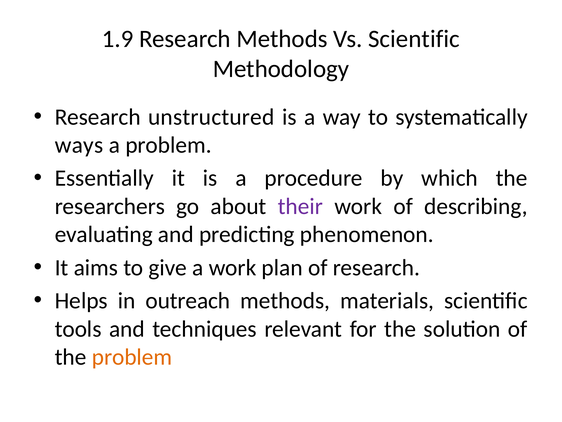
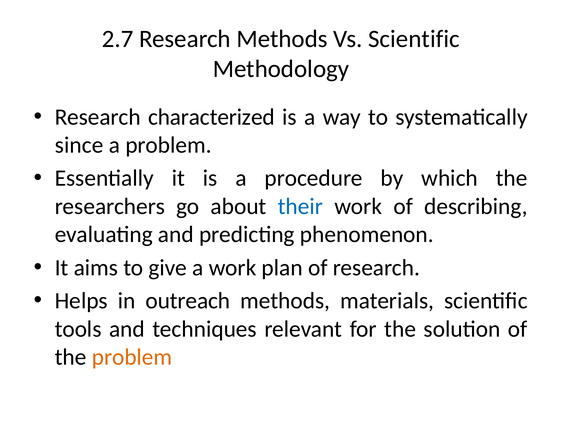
1.9: 1.9 -> 2.7 (118, 39)
unstructured: unstructured -> characterized (211, 117)
ways: ways -> since (79, 145)
their colour: purple -> blue (300, 206)
